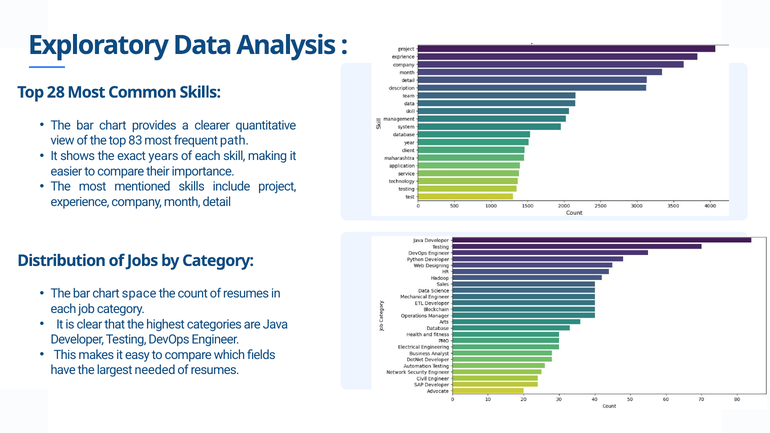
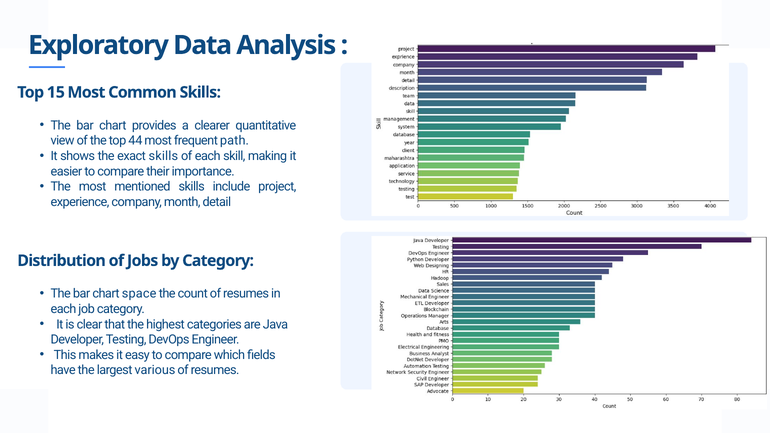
28: 28 -> 15 (56, 92)
83: 83 -> 44 (135, 141)
exact years: years -> skills (163, 156)
needed: needed -> various (155, 370)
